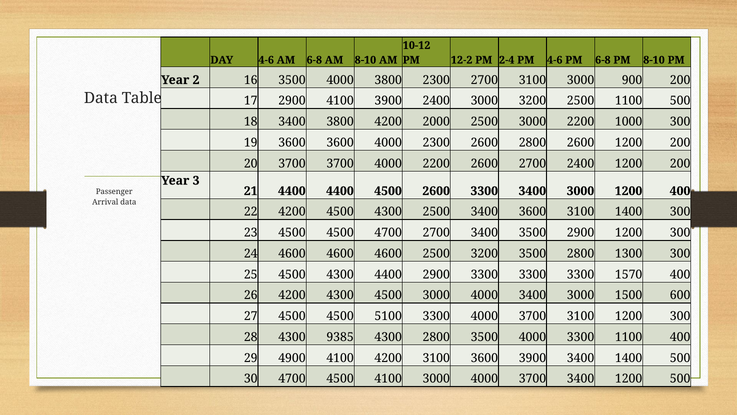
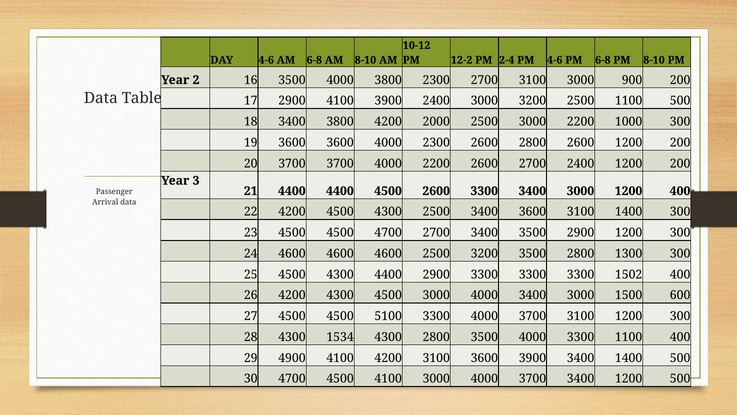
1570: 1570 -> 1502 (629, 274)
9385: 9385 -> 1534 (340, 337)
